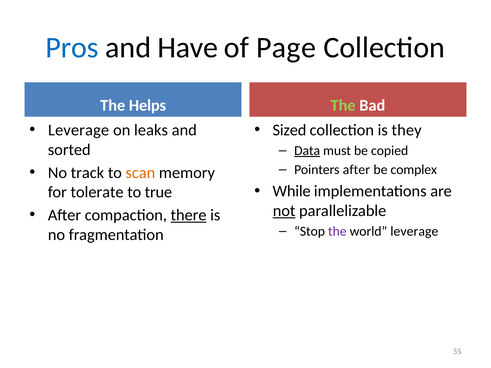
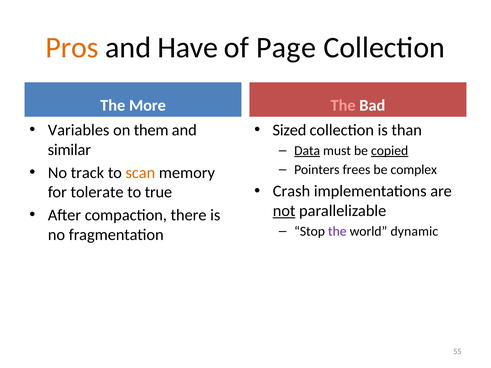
Pros colour: blue -> orange (72, 48)
Helps: Helps -> More (147, 106)
The colour: light green -> pink (343, 106)
Leverage: Leverage -> Variables (79, 130)
leaks: leaks -> them (151, 130)
they: they -> than (407, 130)
sorted: sorted -> similar (69, 150)
copied underline: none -> present (390, 151)
Pointers after: after -> frees (356, 170)
While: While -> Crash (291, 191)
there underline: present -> none (189, 215)
world leverage: leverage -> dynamic (414, 232)
